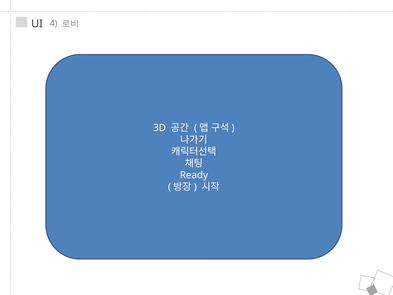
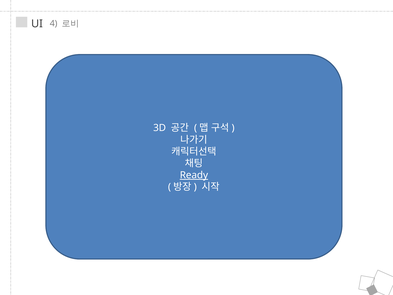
Ready underline: none -> present (194, 175)
